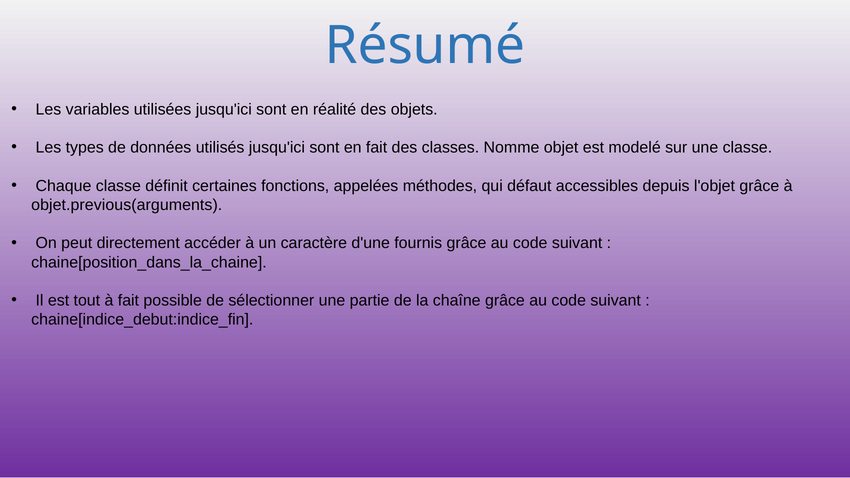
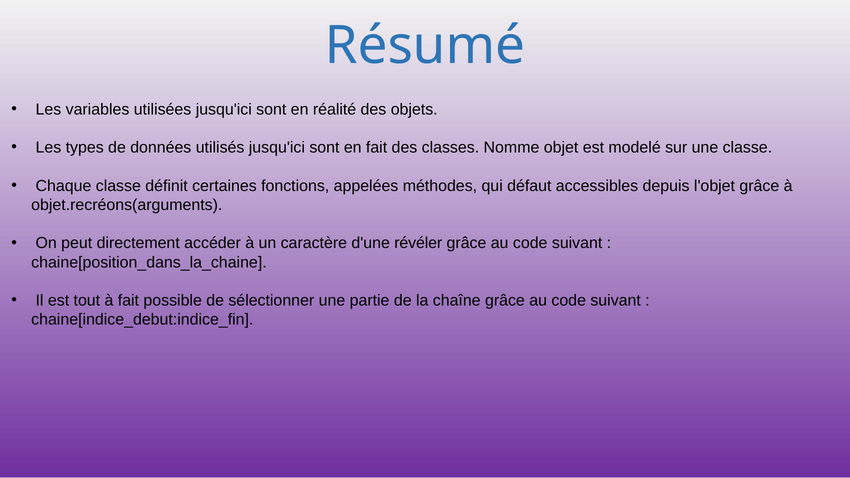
objet.previous(arguments: objet.previous(arguments -> objet.recréons(arguments (127, 205)
fournis: fournis -> révéler (418, 243)
